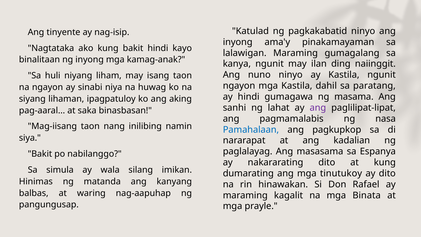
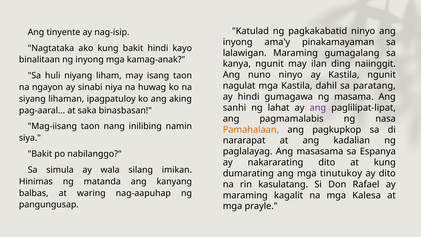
ngayon: ngayon -> nagulat (239, 86)
Pamahalaan colour: blue -> orange (251, 130)
hinawakan: hinawakan -> kasulatang (283, 184)
Binata: Binata -> Kalesa (367, 195)
